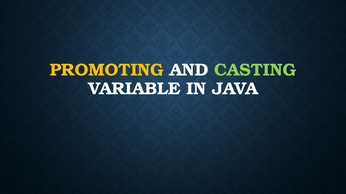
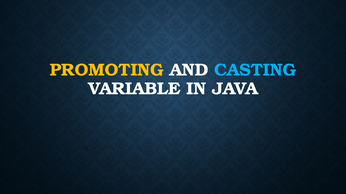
CASTING colour: light green -> light blue (255, 70)
